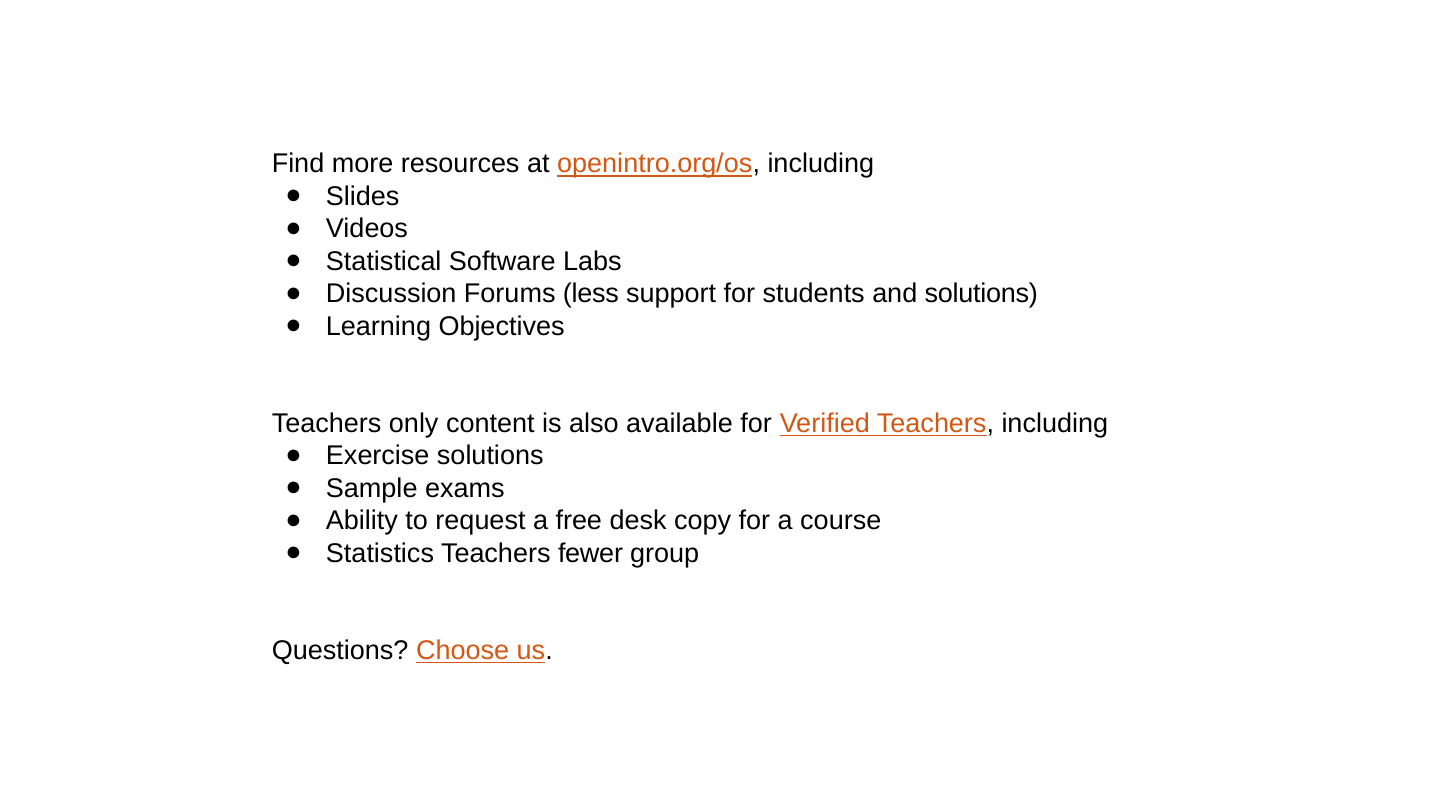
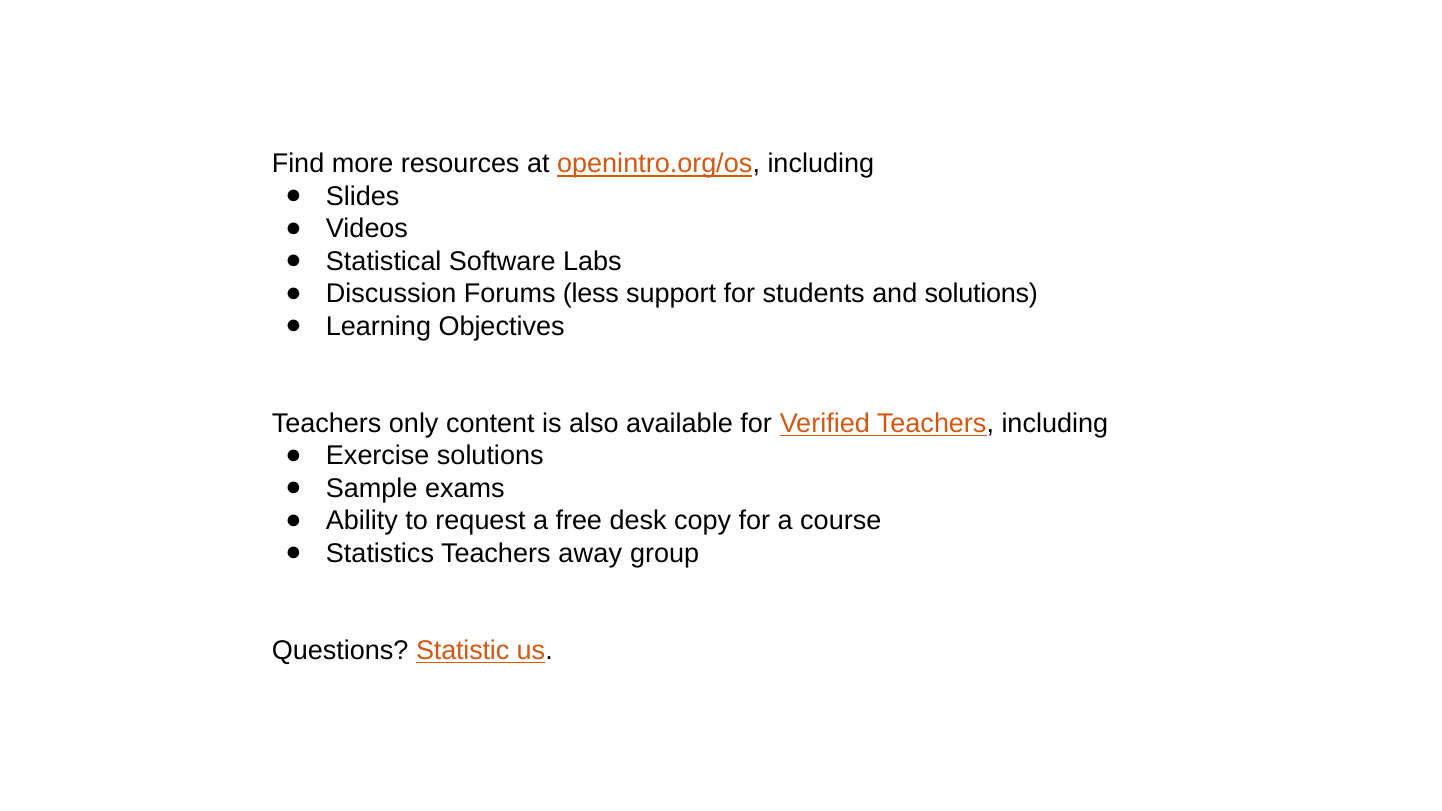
fewer: fewer -> away (590, 553)
Choose: Choose -> Statistic (463, 651)
